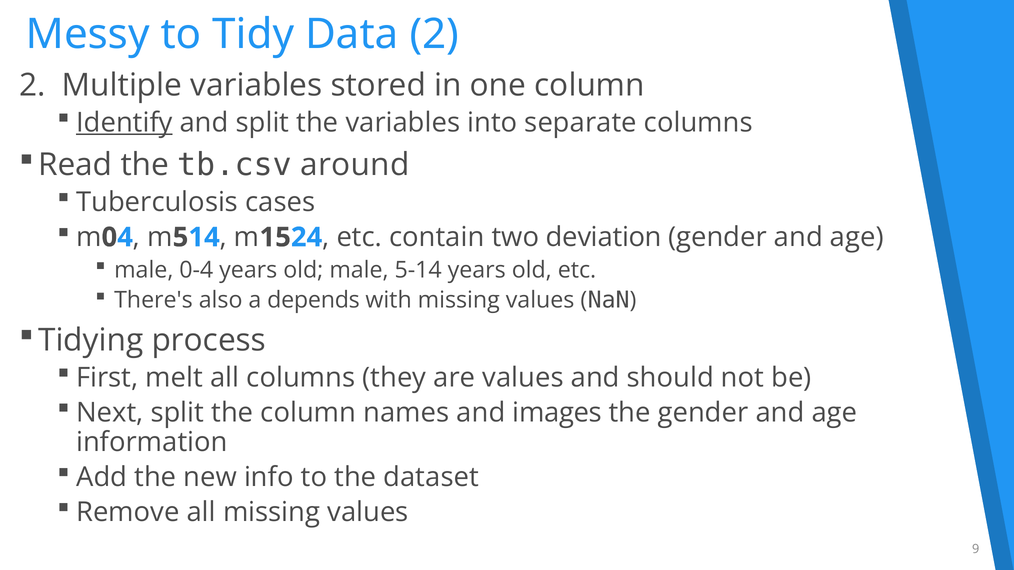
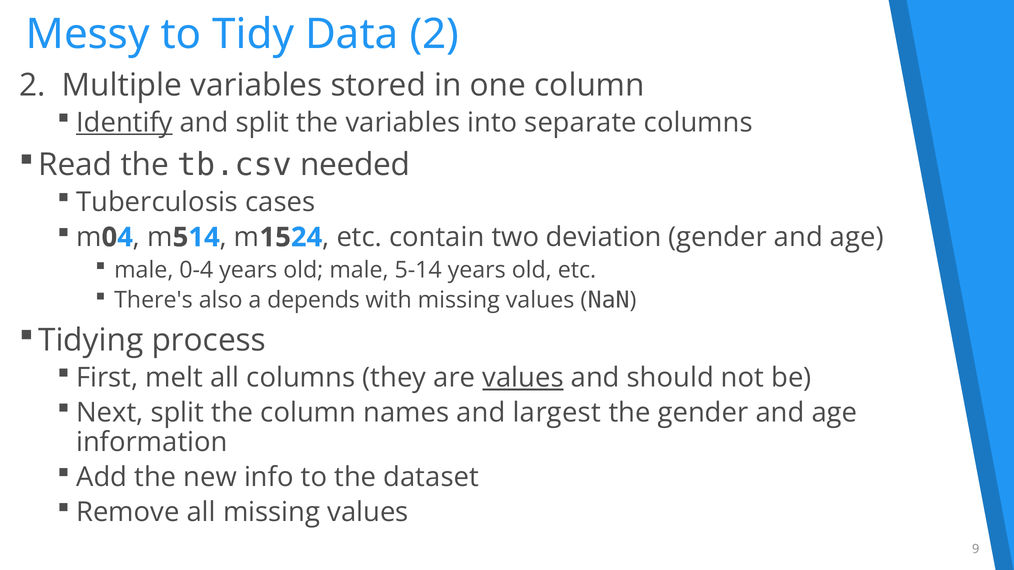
around: around -> needed (355, 165)
values underline: none -> present (523, 378)
images: images -> largest (557, 413)
